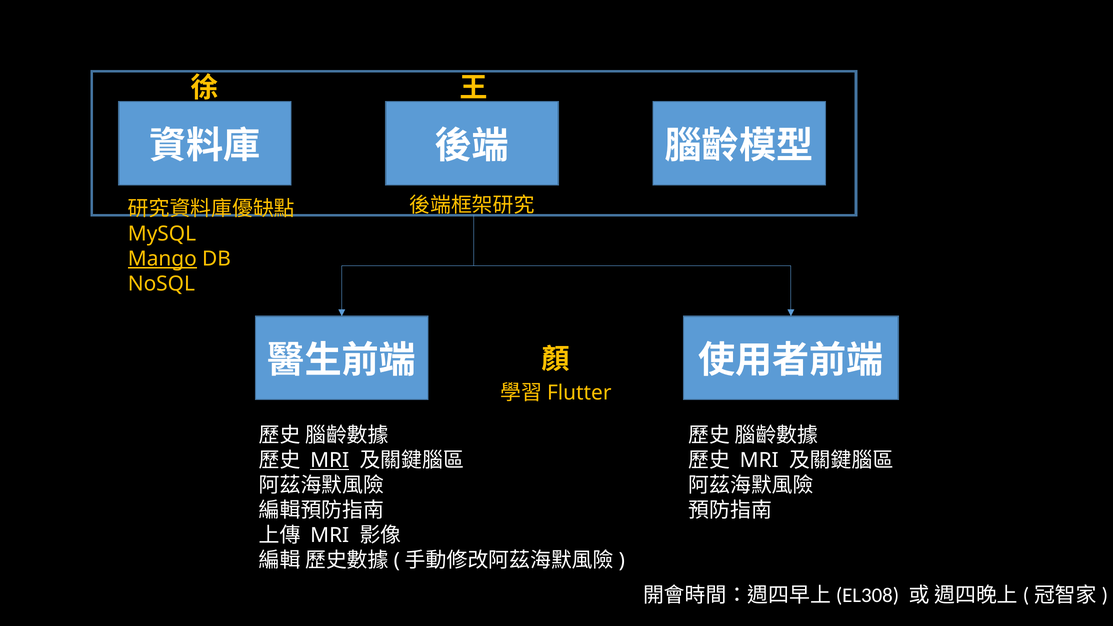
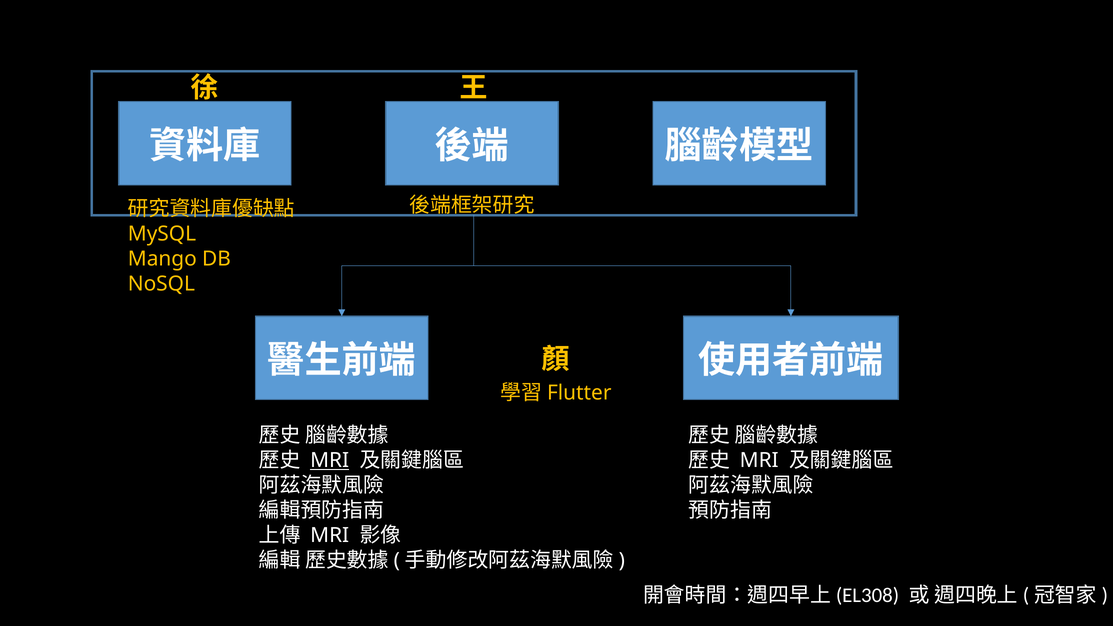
Mango underline: present -> none (162, 259)
